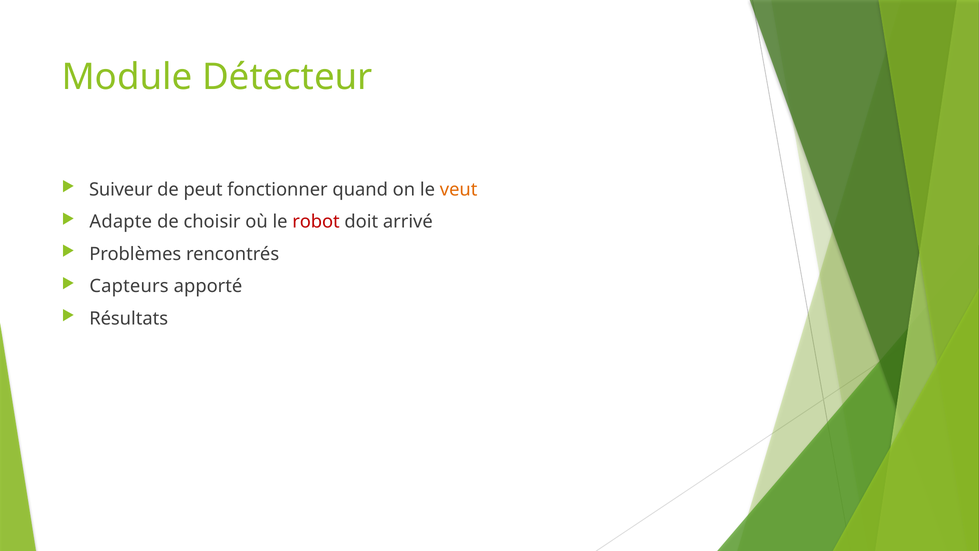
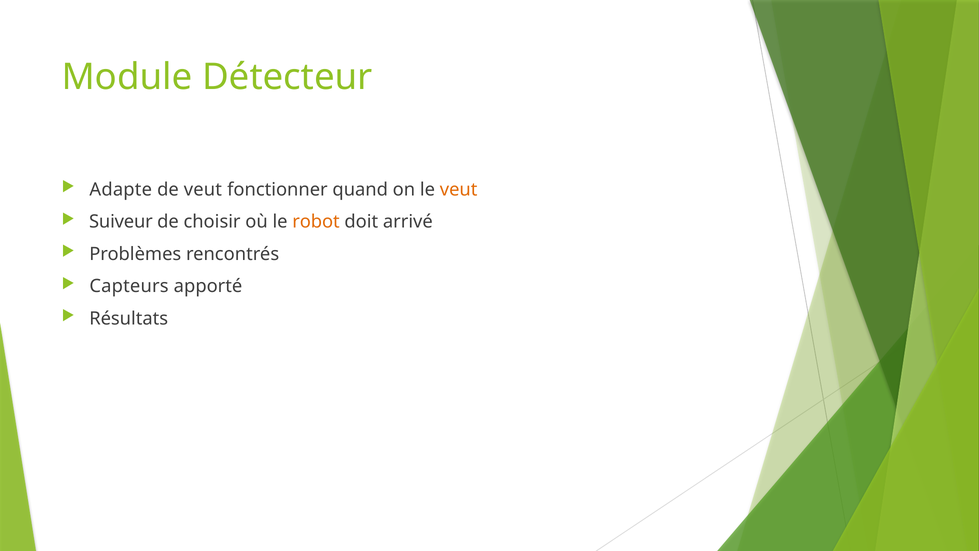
Suiveur: Suiveur -> Adapte (121, 189)
de peut: peut -> veut (203, 189)
Adapte: Adapte -> Suiveur (121, 222)
robot colour: red -> orange (316, 222)
